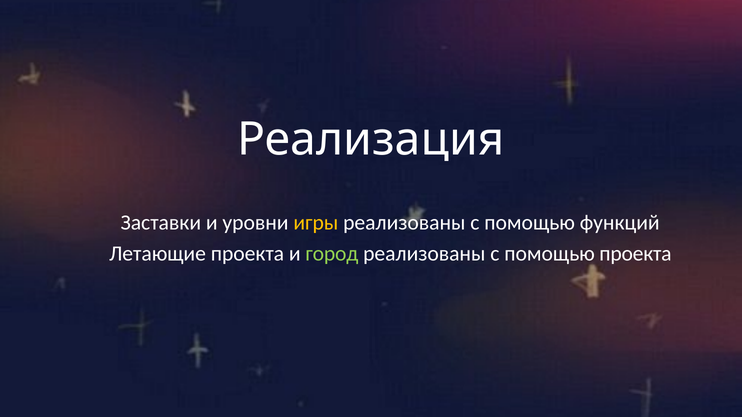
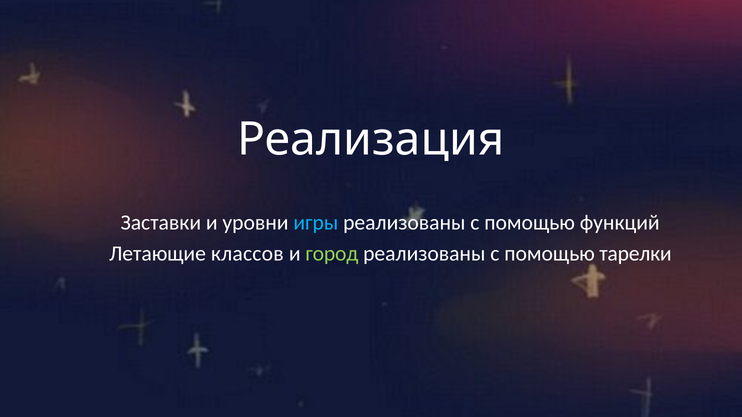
игры colour: yellow -> light blue (316, 223)
Летающие проекта: проекта -> классов (247, 254)
помощью проекта: проекта -> тарелки (635, 254)
